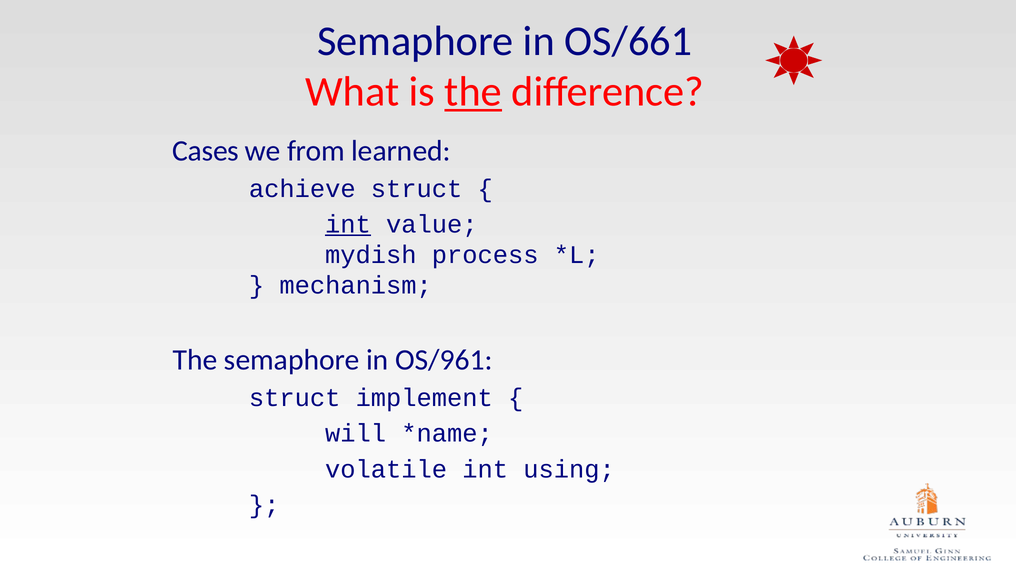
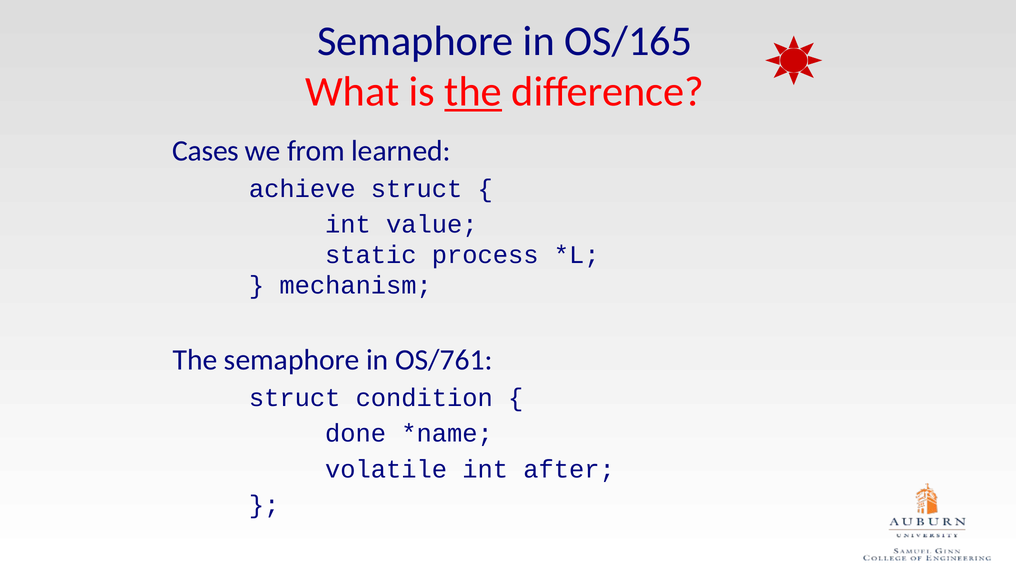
OS/661: OS/661 -> OS/165 (628, 41)
int underline: present -> none (348, 224)
mydish: mydish -> static (371, 255)
OS/961: OS/961 -> OS/761 (444, 360)
implement: implement -> condition (424, 398)
will: will -> done (356, 433)
using: using -> after (569, 469)
